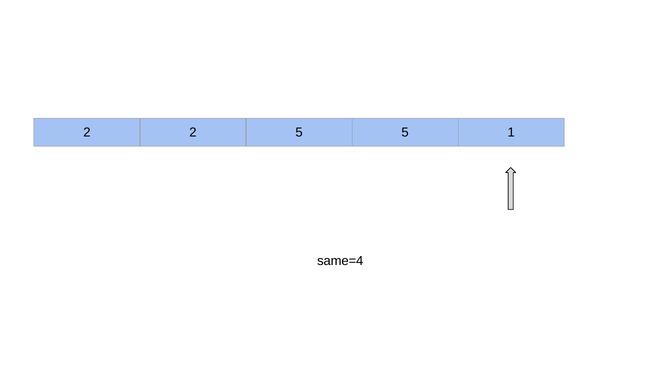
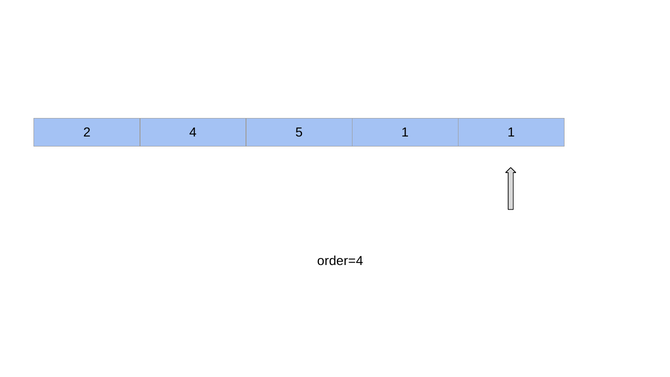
2 2: 2 -> 4 (193, 133)
5 5: 5 -> 1 (405, 133)
same=4: same=4 -> order=4 (340, 261)
